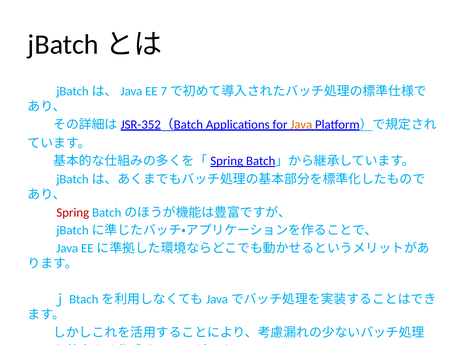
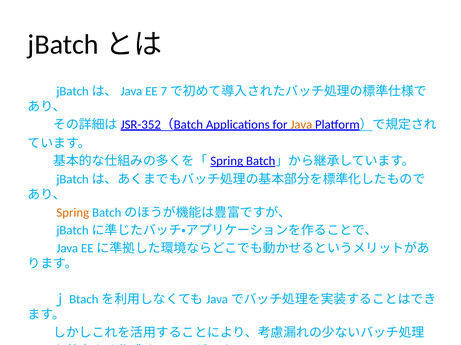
Spring colour: red -> orange (73, 213)
